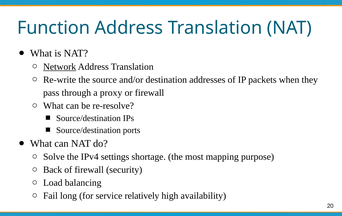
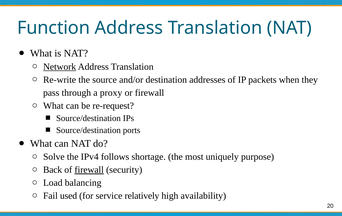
re-resolve: re-resolve -> re-request (113, 105)
settings: settings -> follows (115, 156)
mapping: mapping -> uniquely (222, 156)
firewall underline: none -> present (89, 169)
long: long -> used (69, 195)
